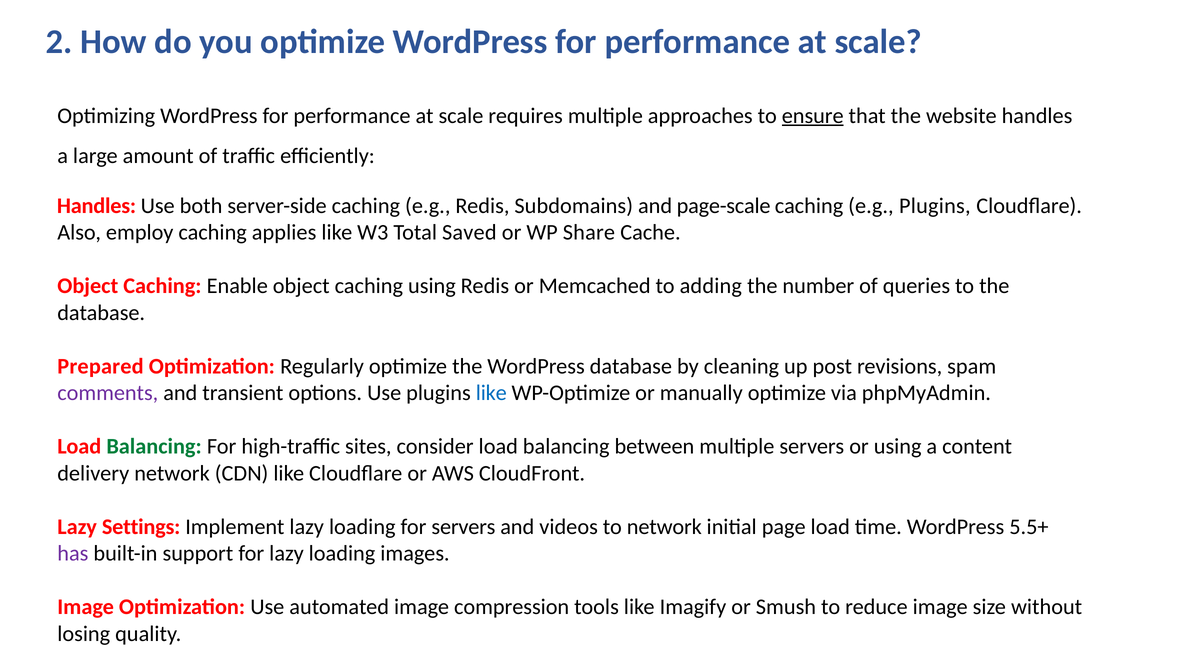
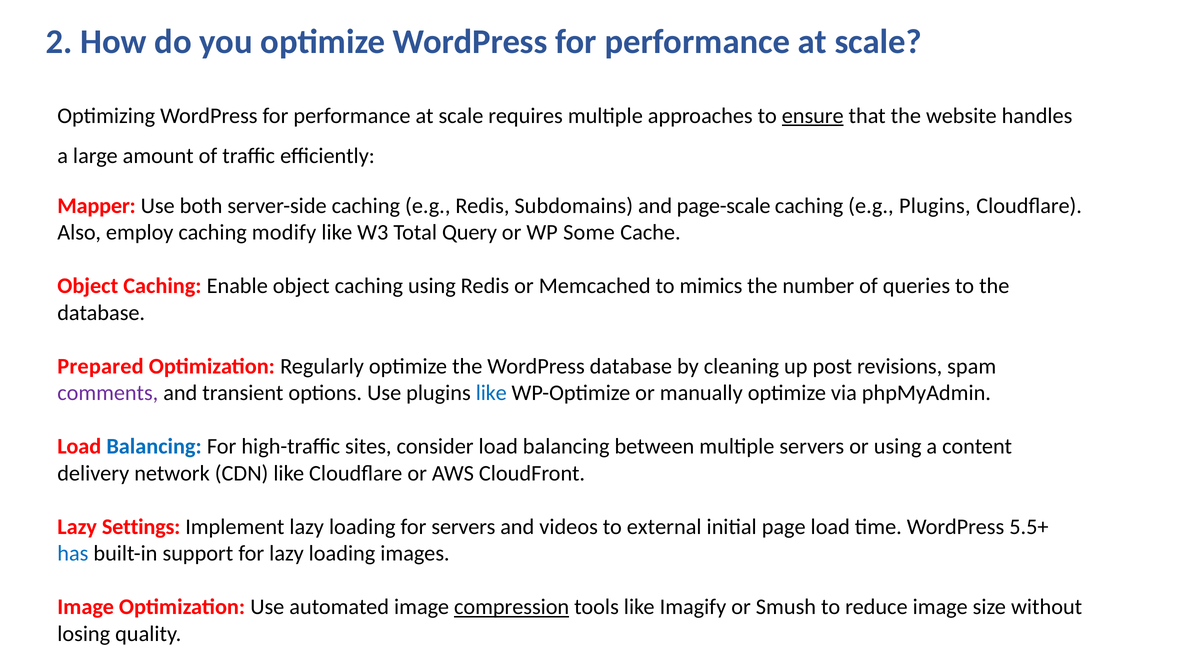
Handles: Handles -> Mapper (97, 206)
applies: applies -> modify (284, 233)
Saved: Saved -> Query (470, 233)
Share: Share -> Some (589, 233)
adding: adding -> mimics (711, 286)
Balancing colour: green -> blue (154, 447)
to network: network -> external (664, 527)
has colour: purple -> blue (73, 554)
compression underline: none -> present (512, 607)
